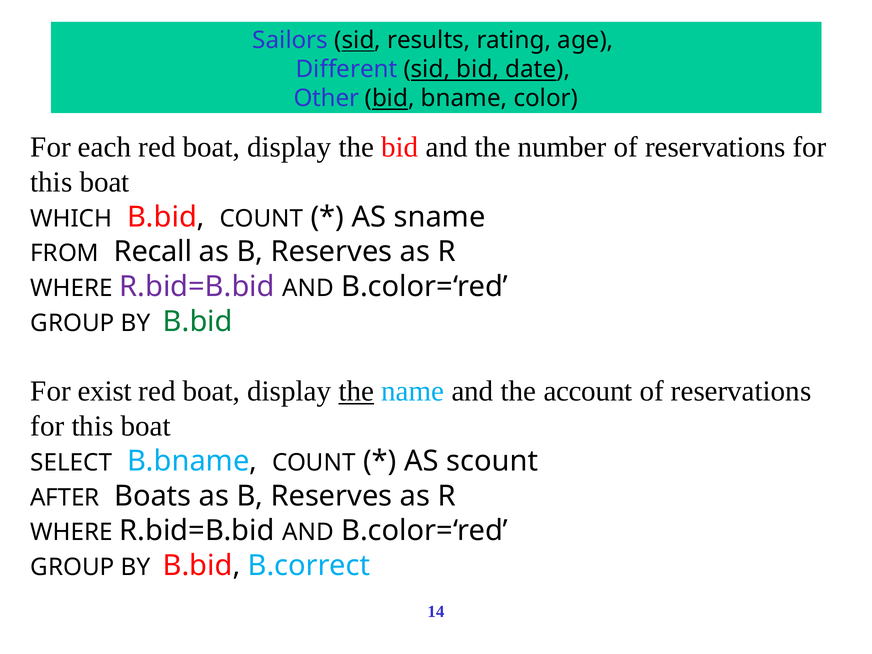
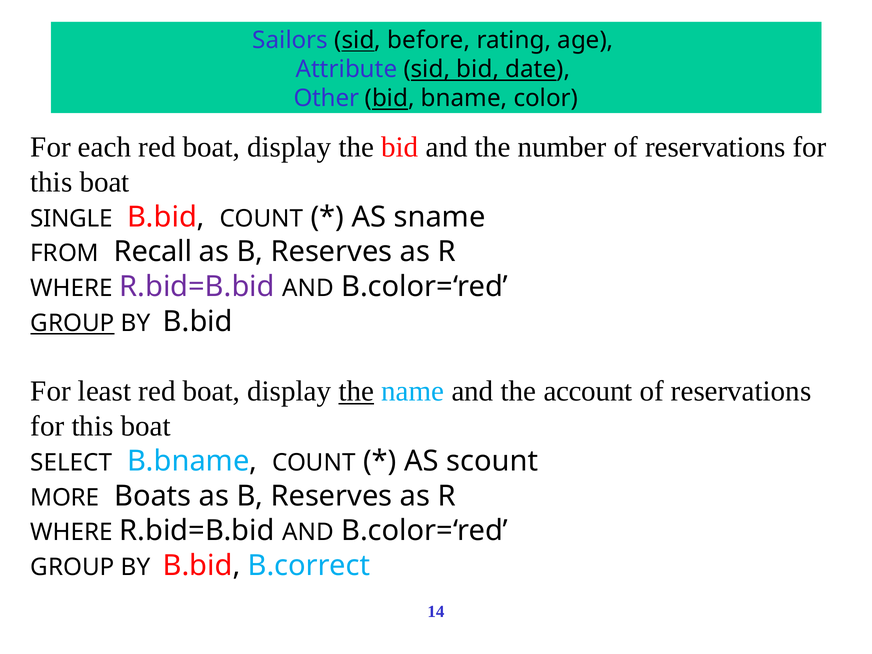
results: results -> before (429, 40)
Different: Different -> Attribute (347, 69)
WHICH: WHICH -> SINGLE (71, 219)
GROUP underline: none -> present (72, 323)
B.bid colour: green -> black (198, 322)
exist: exist -> least (105, 391)
AFTER: AFTER -> MORE (65, 498)
